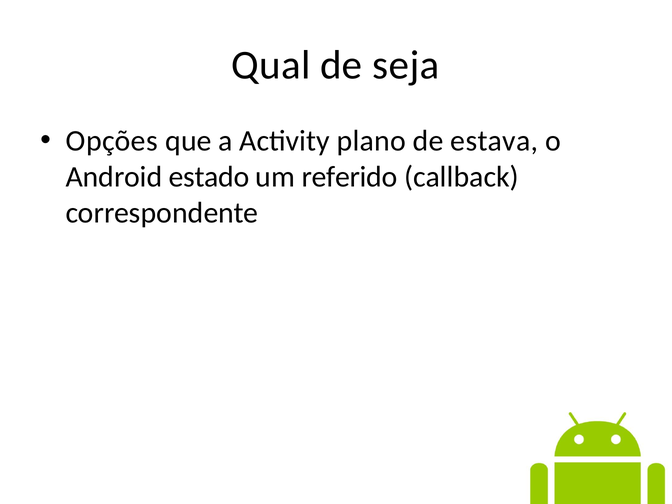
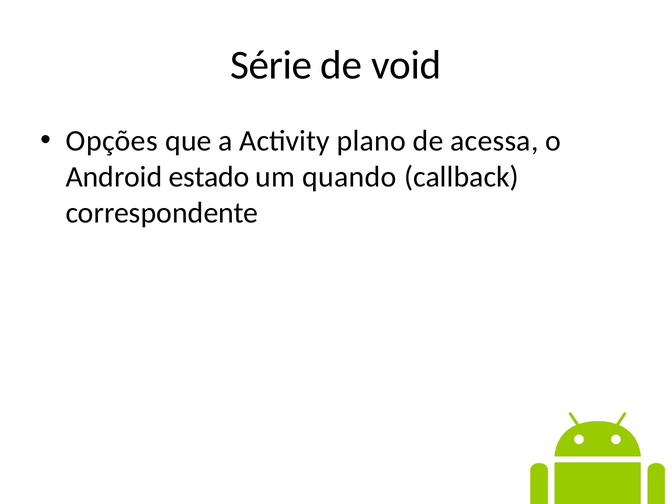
Qual: Qual -> Série (271, 65)
seja: seja -> void (406, 65)
estava: estava -> acessa (494, 141)
referido: referido -> quando (349, 177)
